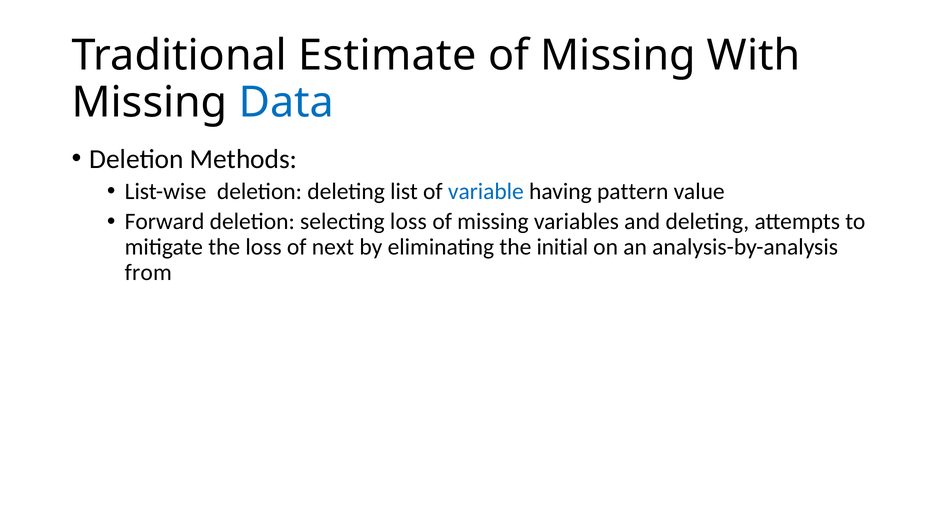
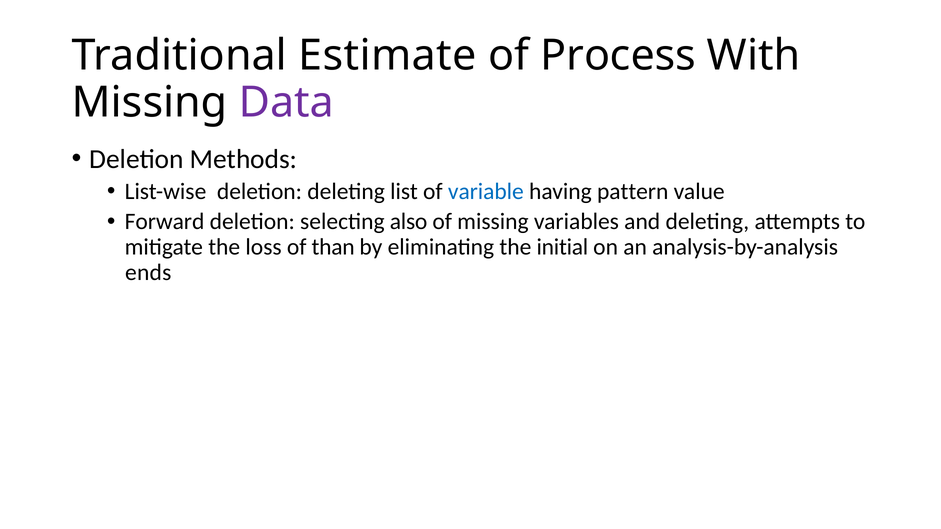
Missing: Missing -> Process (618, 56)
Data colour: blue -> purple (286, 102)
selecting loss: loss -> also (409, 222)
next: next -> than (333, 247)
from: from -> ends (148, 273)
